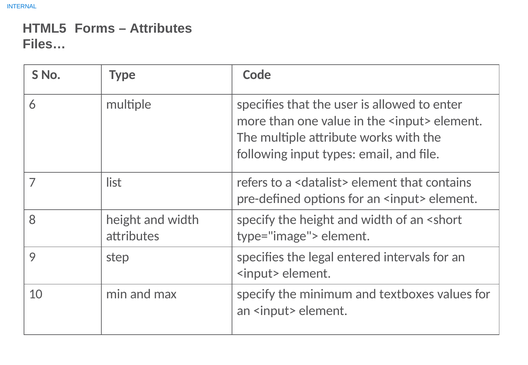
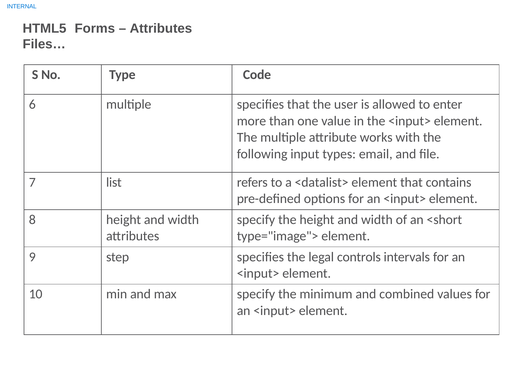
entered: entered -> controls (359, 257)
textboxes: textboxes -> combined (407, 295)
